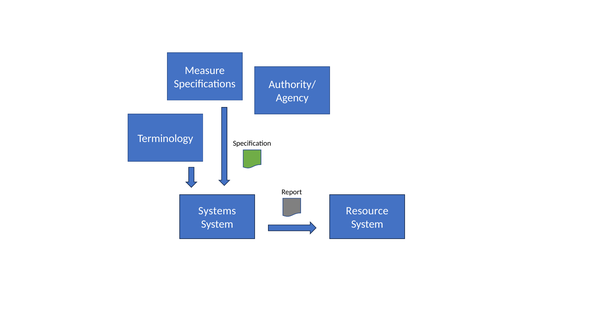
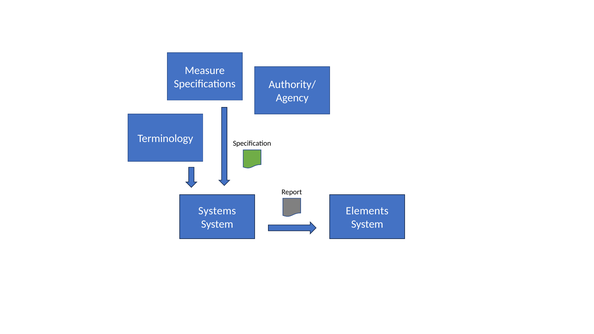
Resource: Resource -> Elements (367, 211)
